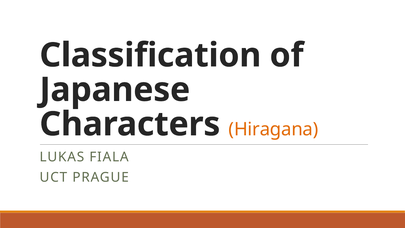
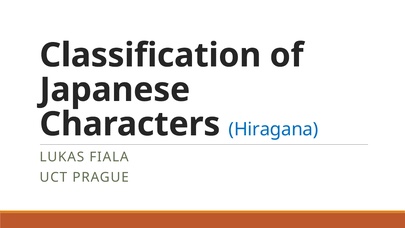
Hiragana colour: orange -> blue (274, 129)
